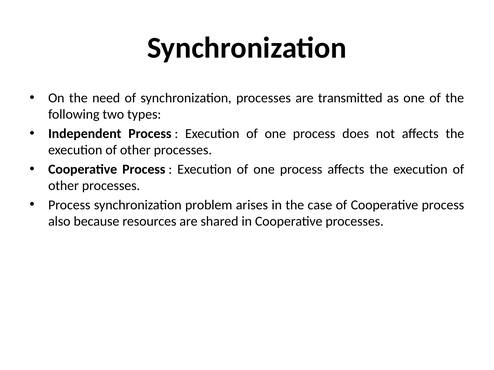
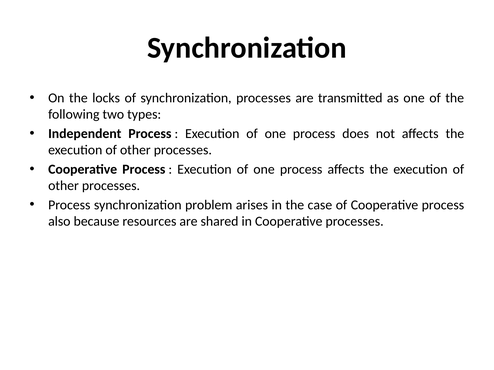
need: need -> locks (106, 98)
